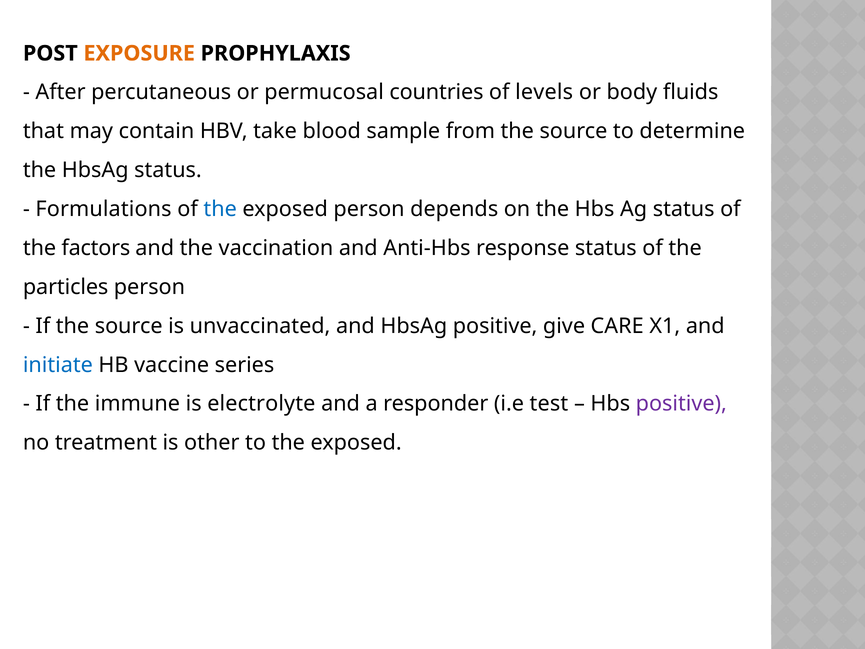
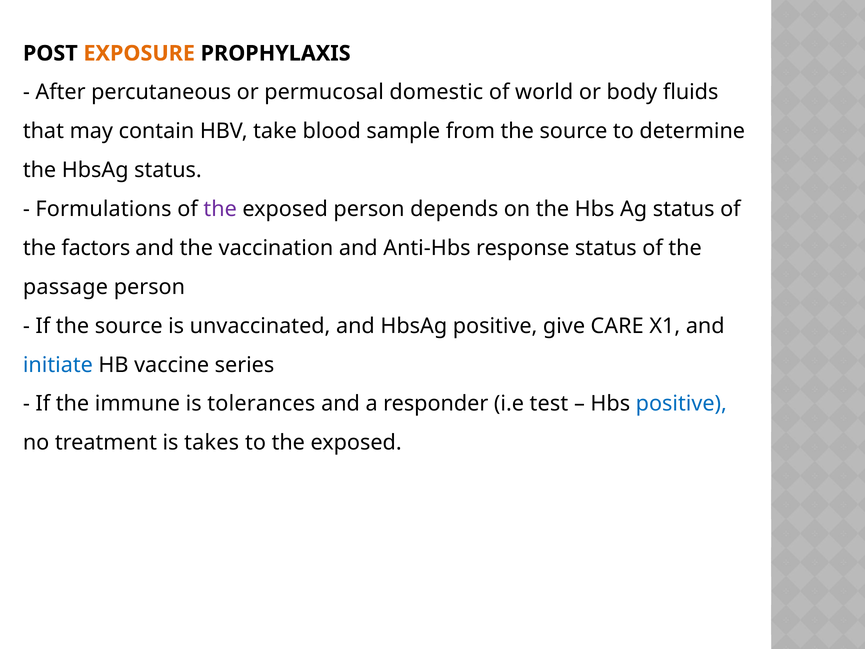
countries: countries -> domestic (436, 92)
levels: levels -> world (544, 92)
the colour: blue -> purple (220, 209)
particles: particles -> passage (65, 287)
electrolyte: electrolyte -> tolerances (261, 404)
positive colour: purple -> blue (681, 404)
other: other -> takes (212, 443)
